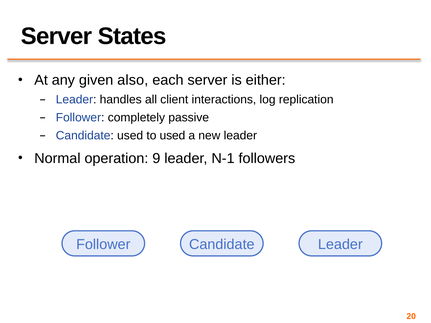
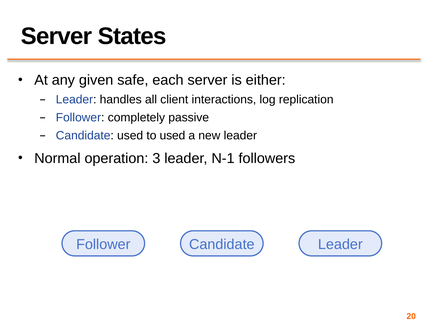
also: also -> safe (133, 80)
9: 9 -> 3 (156, 159)
